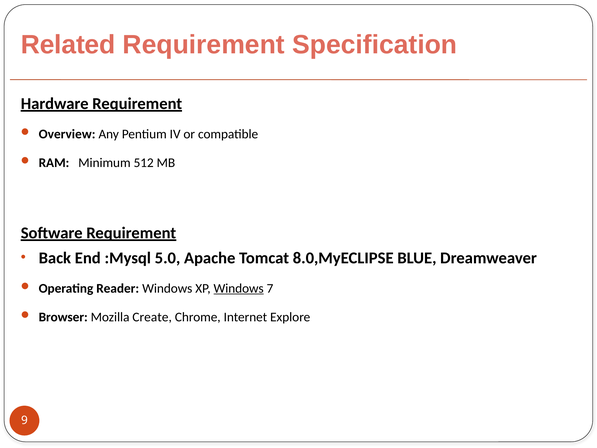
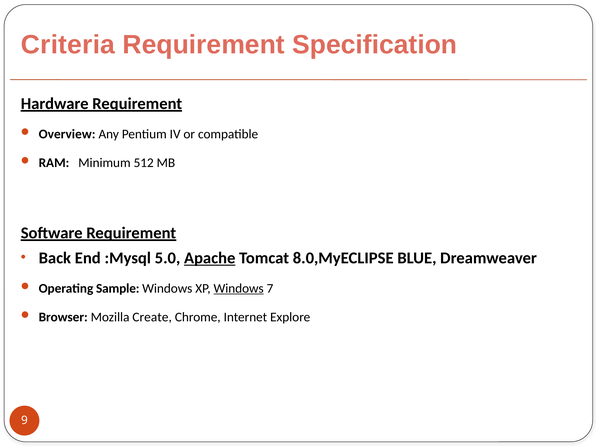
Related: Related -> Criteria (68, 45)
Apache underline: none -> present (210, 258)
Reader: Reader -> Sample (118, 288)
